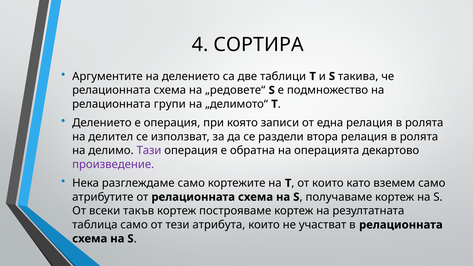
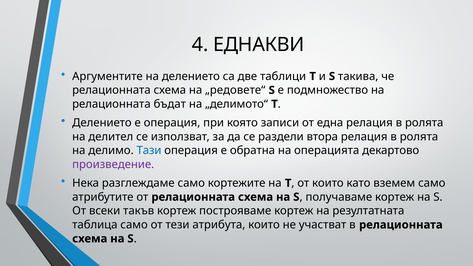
СОРТИРА: СОРТИРА -> ЕДНАКВИ (259, 45)
групи: групи -> бъдат (170, 104)
Тази colour: purple -> blue (149, 151)
